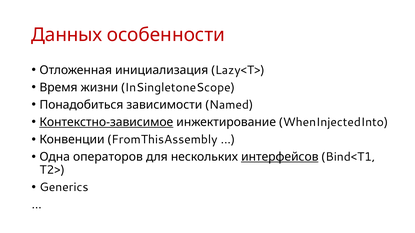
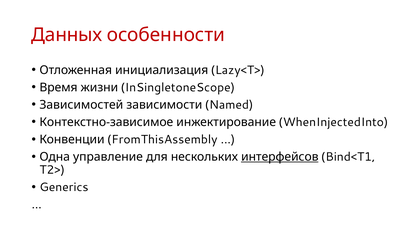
Понадобиться: Понадобиться -> Зависимостей (81, 105)
Контекстно-зависимое underline: present -> none (106, 122)
операторов: операторов -> управление (108, 157)
